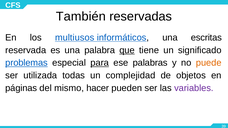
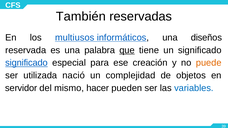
escritas: escritas -> diseños (206, 38)
problemas: problemas -> significado (27, 63)
para underline: present -> none (100, 63)
palabras: palabras -> creación (150, 63)
todas: todas -> nació (74, 76)
páginas: páginas -> servidor (21, 88)
variables colour: purple -> blue (194, 88)
